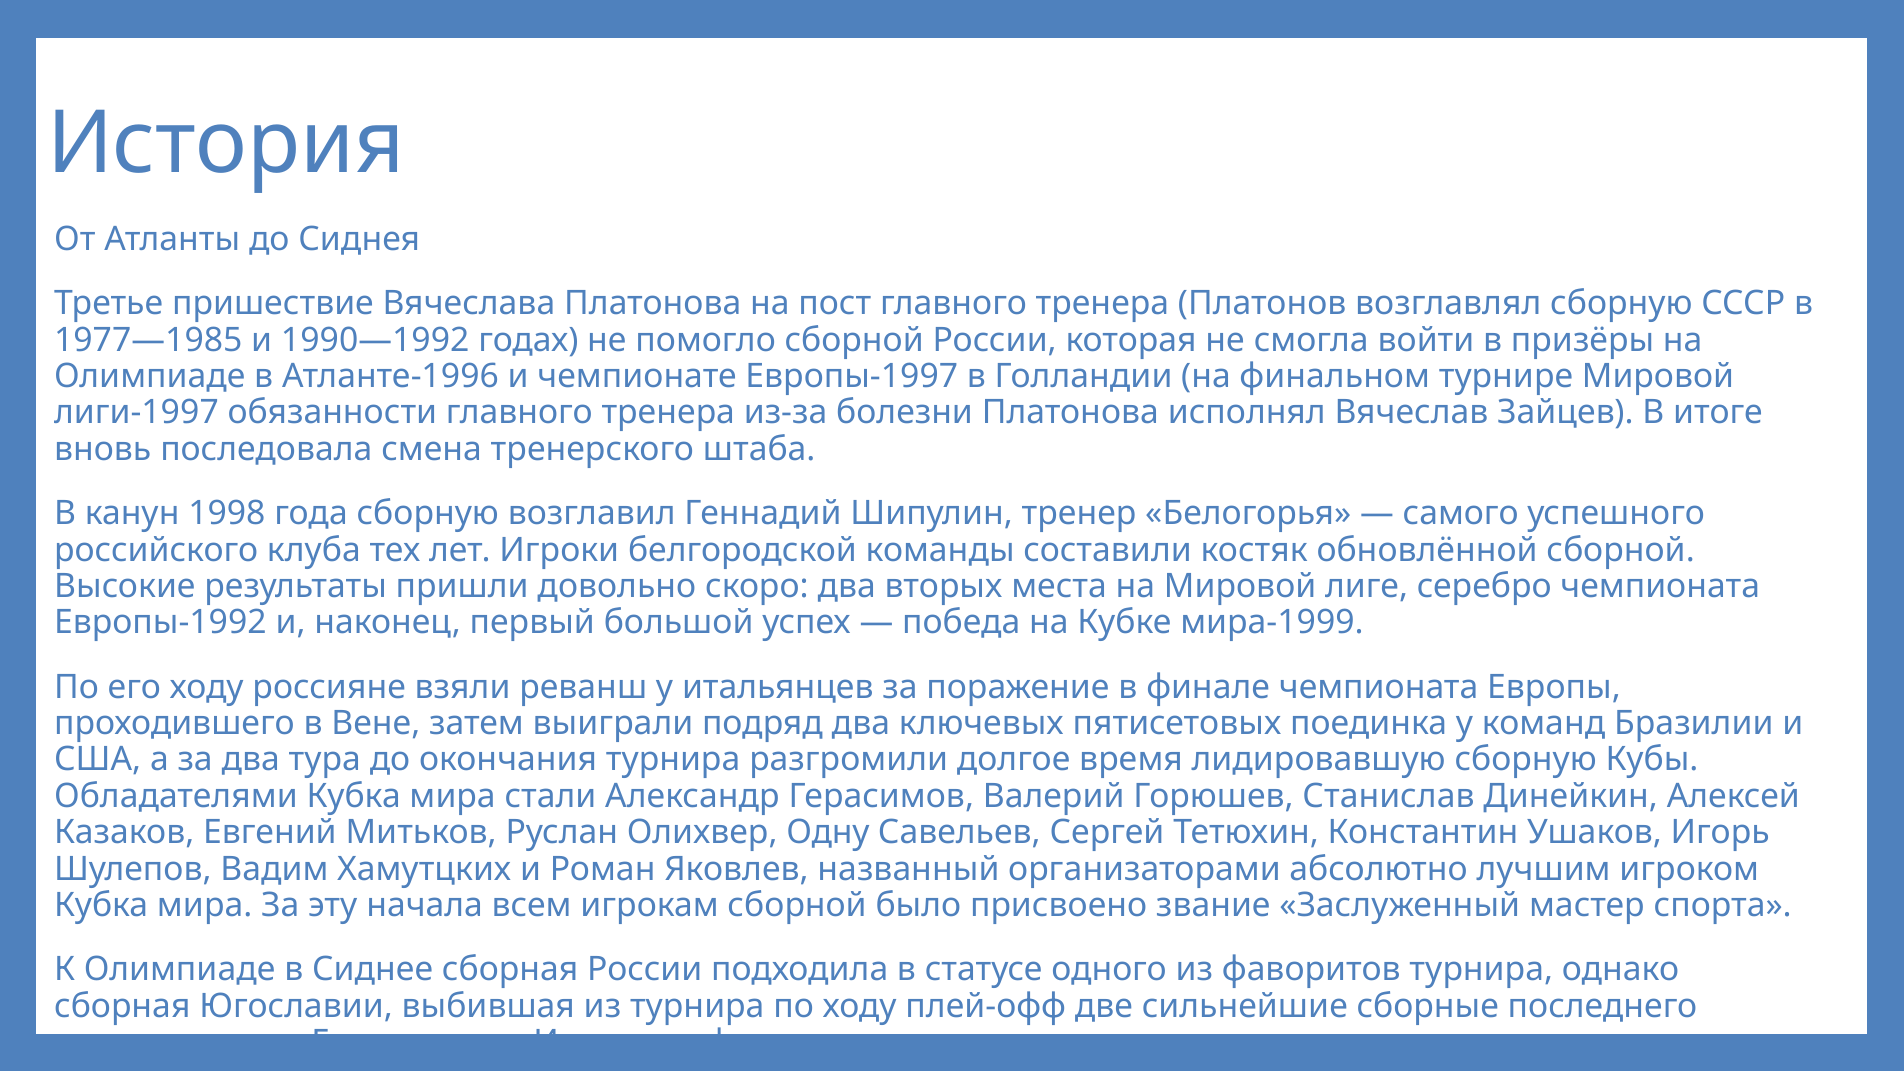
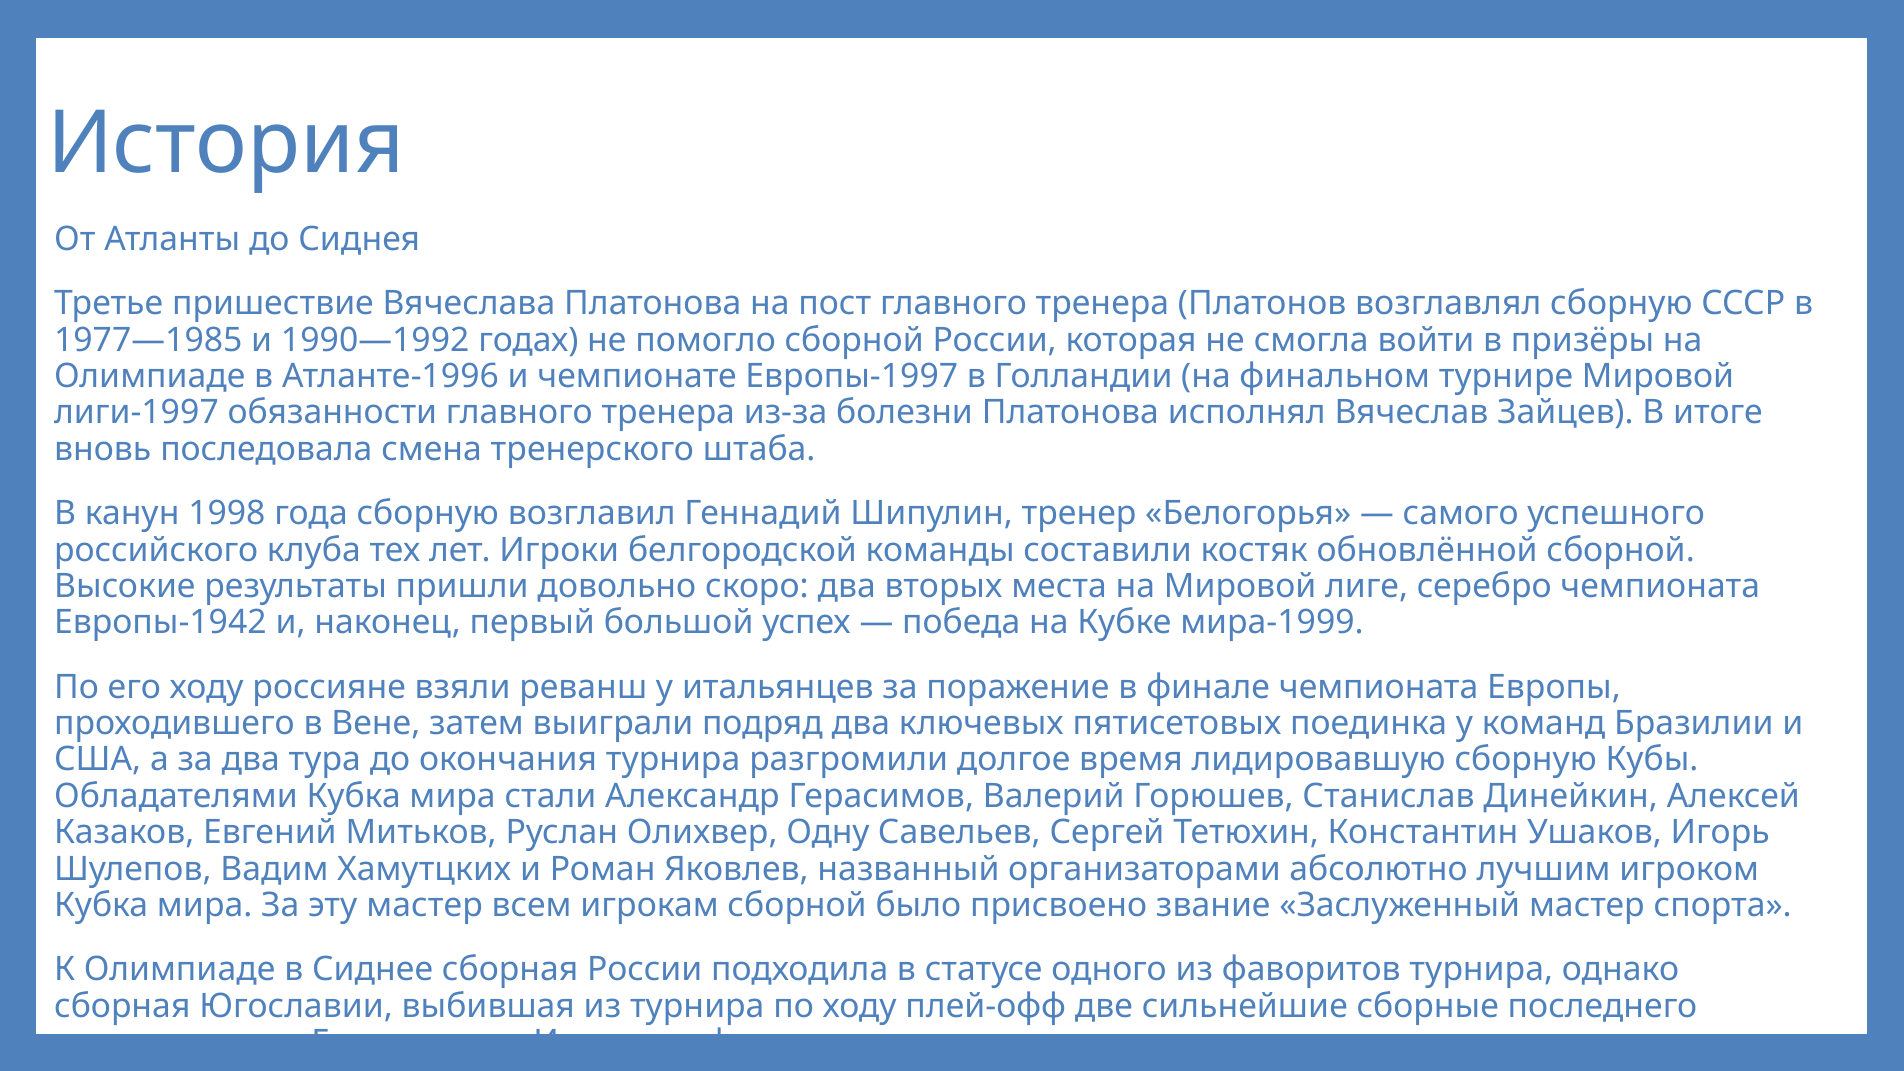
Европы-1992: Европы-1992 -> Европы-1942 (160, 623)
эту начала: начала -> мастер (425, 906)
